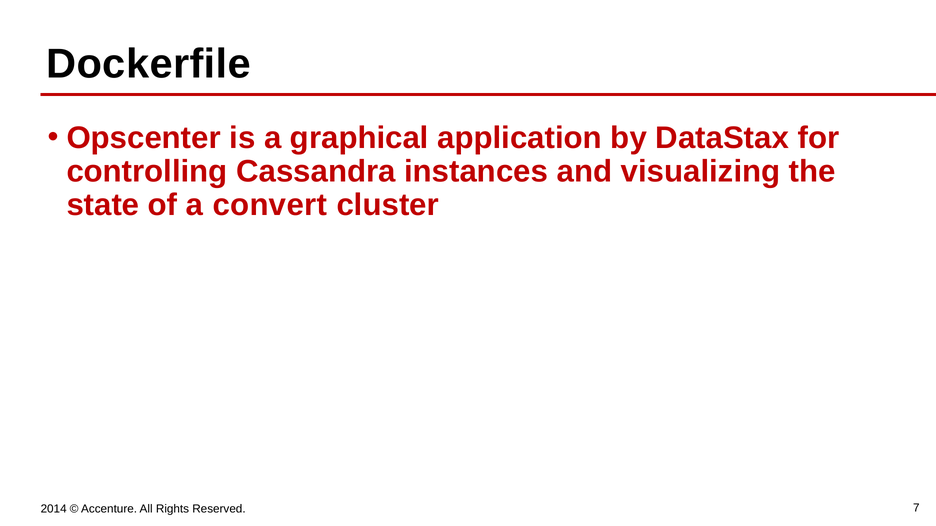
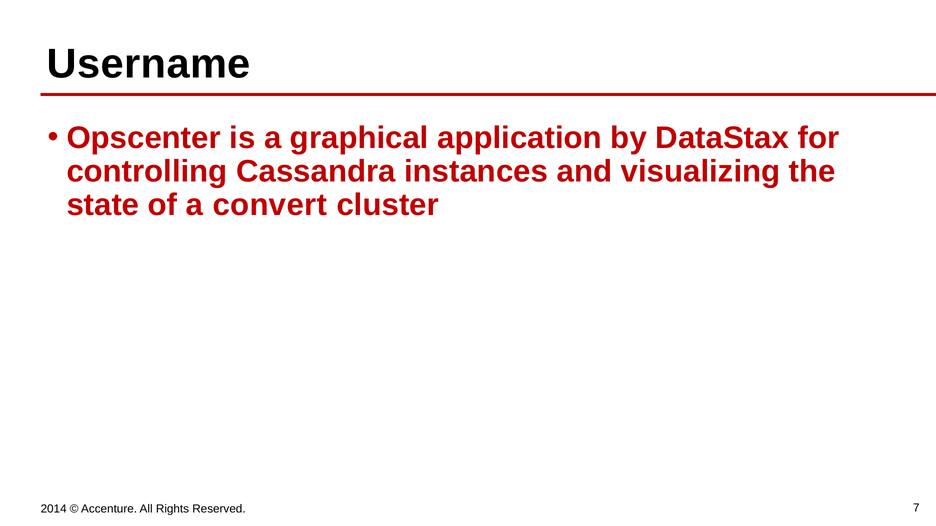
Dockerfile: Dockerfile -> Username (149, 64)
